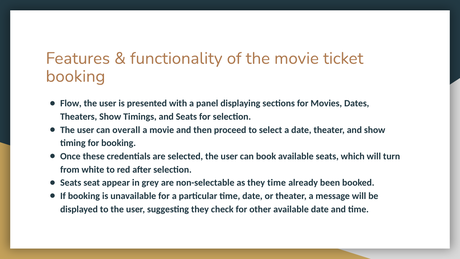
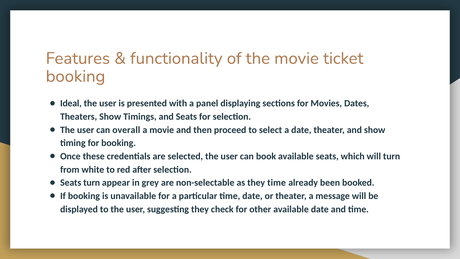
Flow: Flow -> Ideal (71, 103)
Seats seat: seat -> turn (92, 183)
